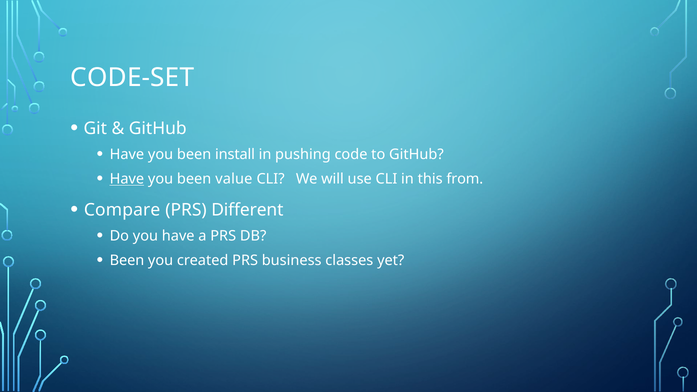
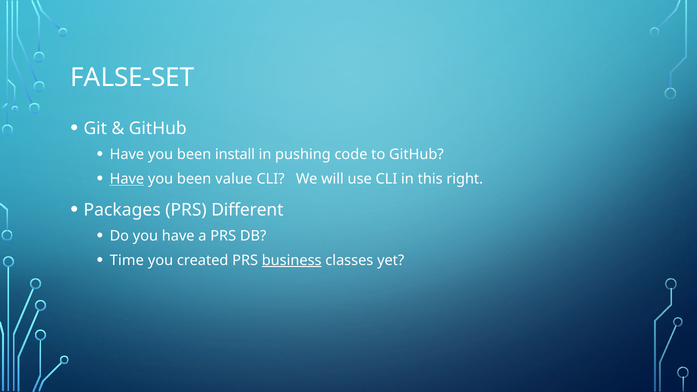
CODE-SET: CODE-SET -> FALSE-SET (132, 77)
from: from -> right (465, 179)
Compare: Compare -> Packages (122, 210)
Been: Been -> Time (127, 260)
business underline: none -> present (292, 260)
